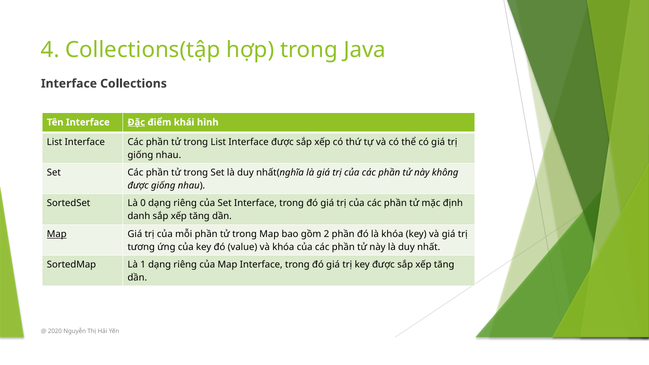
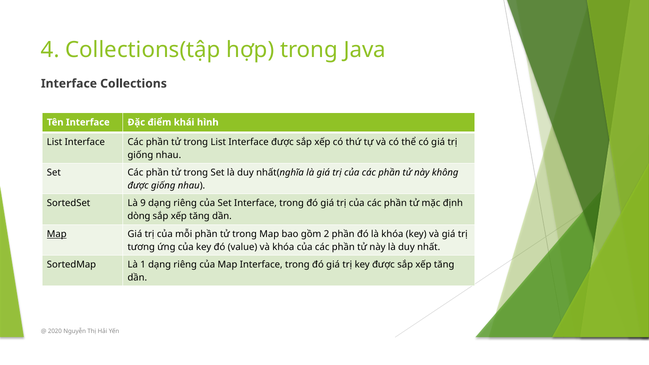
Đặc underline: present -> none (136, 122)
0: 0 -> 9 (143, 203)
danh: danh -> dòng (139, 216)
